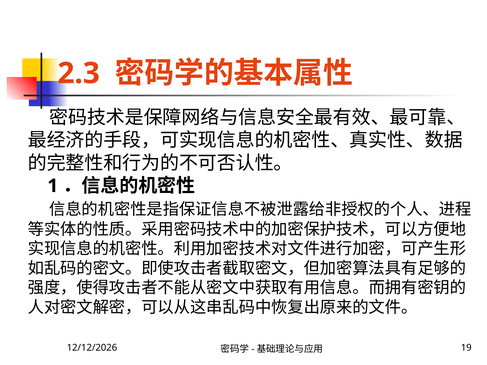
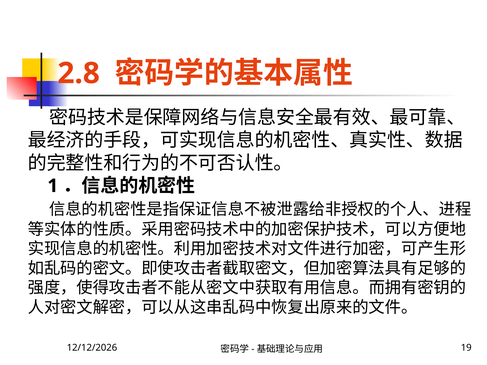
2.3: 2.3 -> 2.8 (79, 73)
